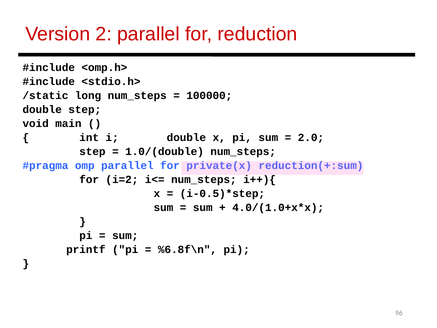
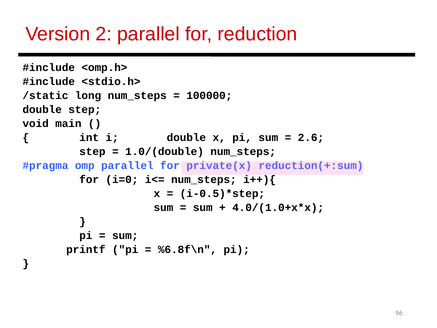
2.0: 2.0 -> 2.6 (311, 137)
i=2: i=2 -> i=0 (122, 179)
